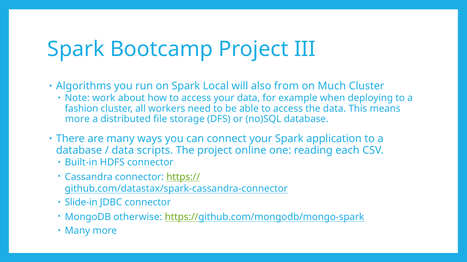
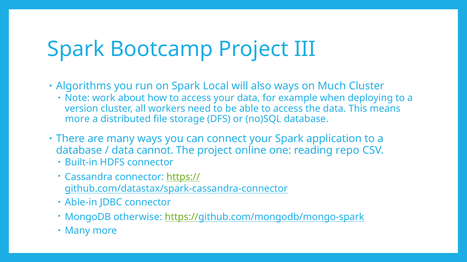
also from: from -> ways (287, 86)
fashion: fashion -> version (81, 109)
scripts: scripts -> cannot (155, 151)
each: each -> repo (347, 151)
Slide-in: Slide-in -> Able-in (81, 203)
